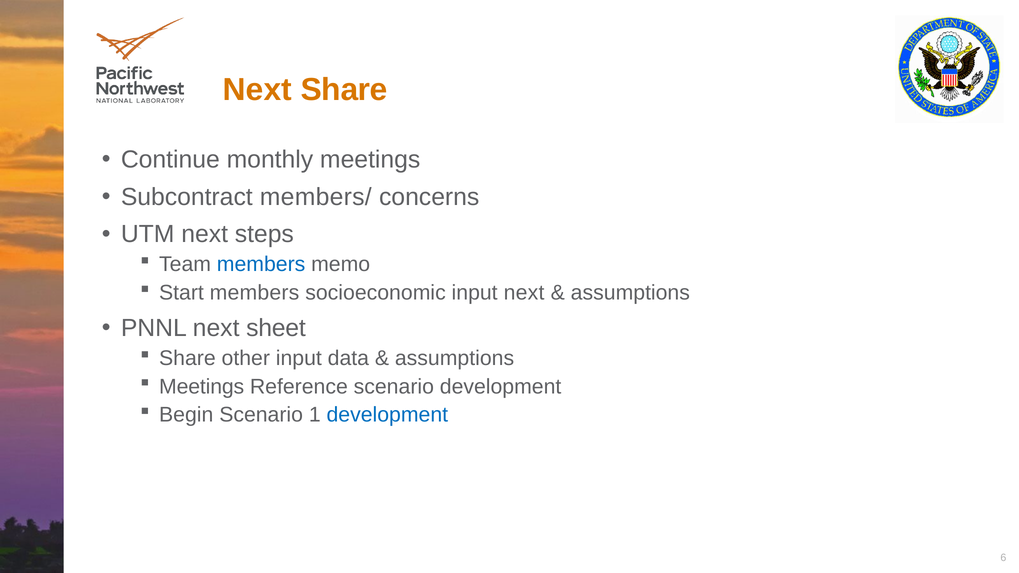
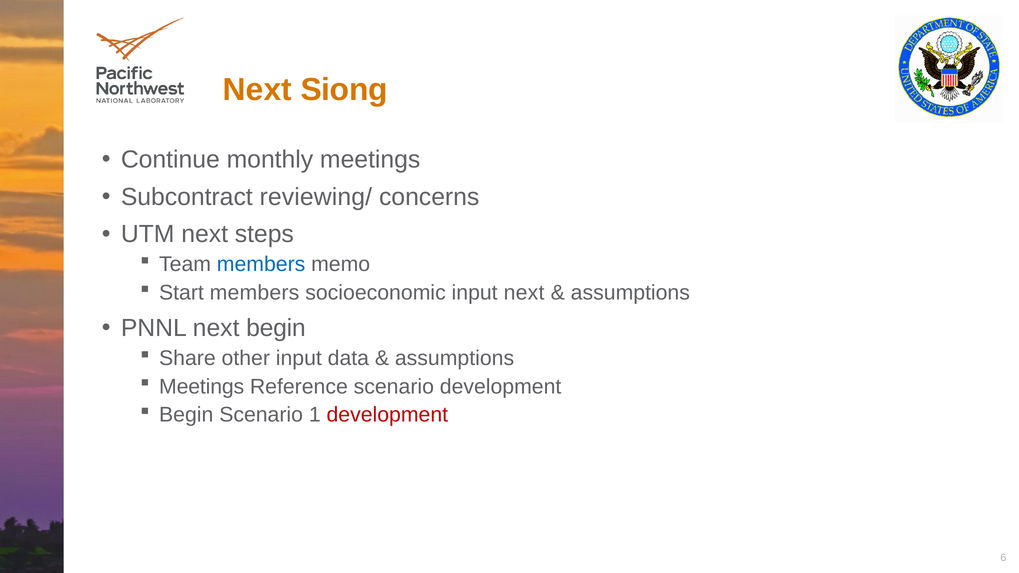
Next Share: Share -> Siong (344, 90)
members/: members/ -> reviewing/ (316, 197)
next sheet: sheet -> begin (276, 328)
development colour: blue -> red (387, 415)
